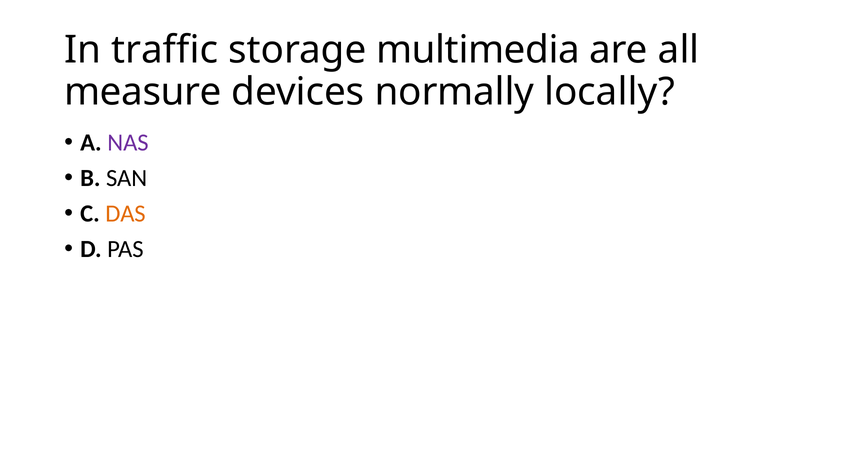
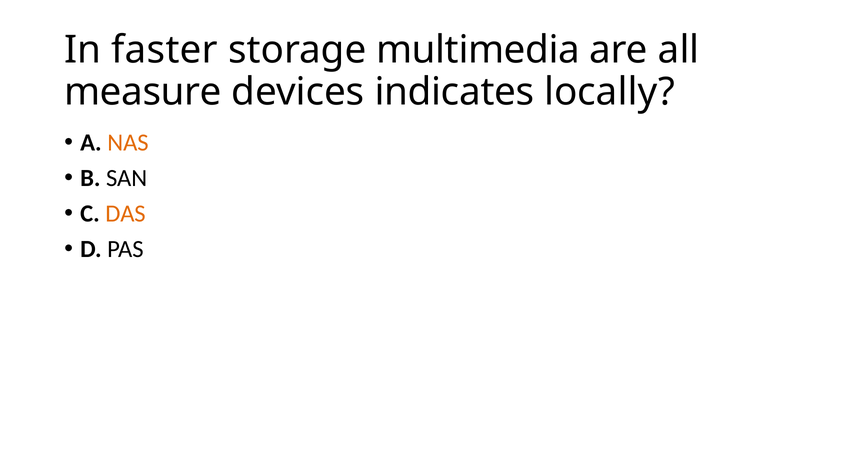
traffic: traffic -> faster (165, 50)
normally: normally -> indicates (454, 92)
NAS colour: purple -> orange (128, 143)
